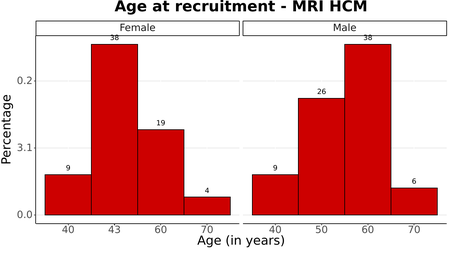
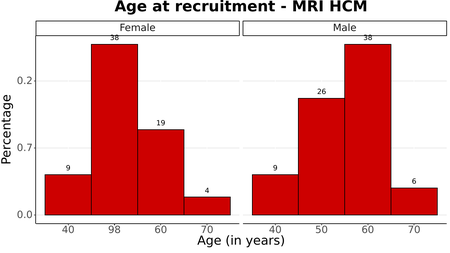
3.1: 3.1 -> 0.7 (25, 148)
43: 43 -> 98 (115, 230)
